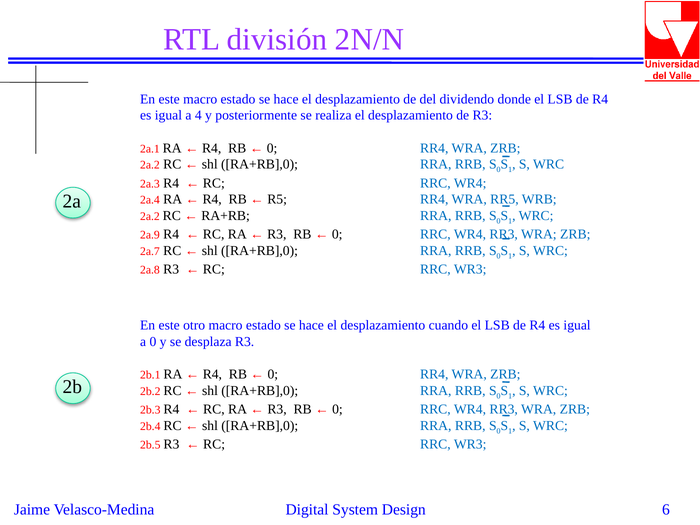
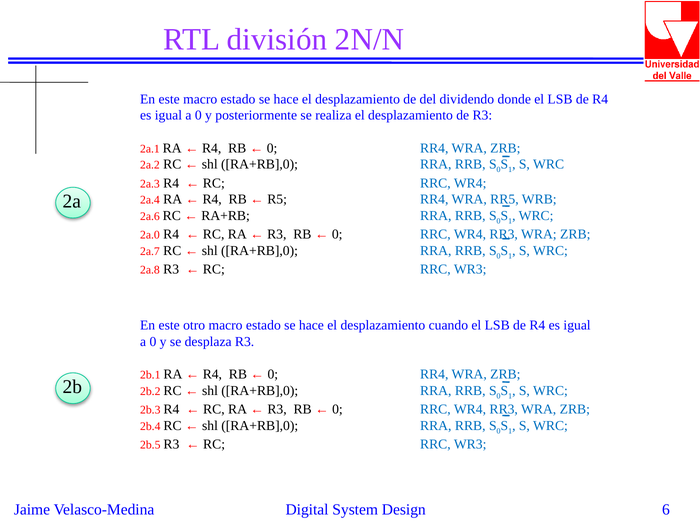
4: 4 -> 0 (198, 115)
2a.2: 2a.2 -> 2a.6 (150, 216)
2a.9: 2a.9 -> 2a.0 (150, 235)
